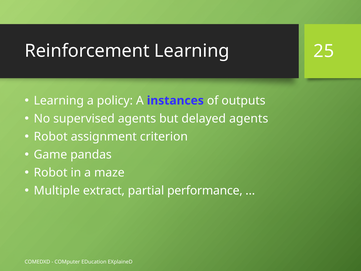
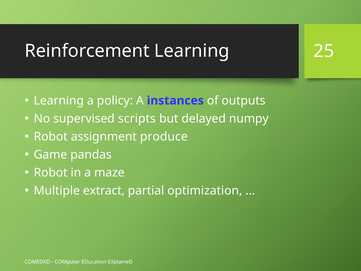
supervised agents: agents -> scripts (137, 118)
delayed agents: agents -> numpy (249, 118)
criterion: criterion -> produce (164, 137)
performance: performance -> optimization (205, 191)
